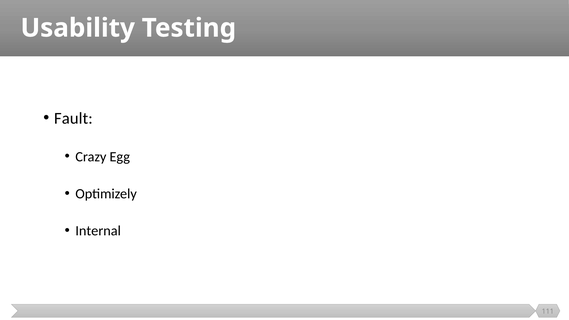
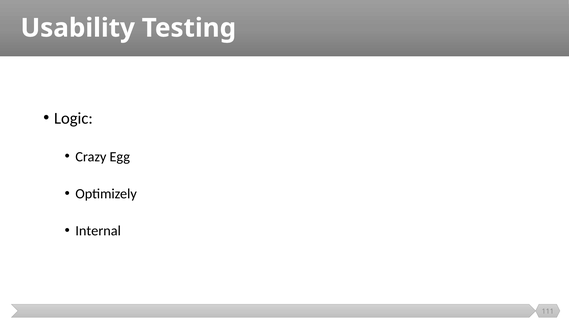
Fault: Fault -> Logic (73, 118)
